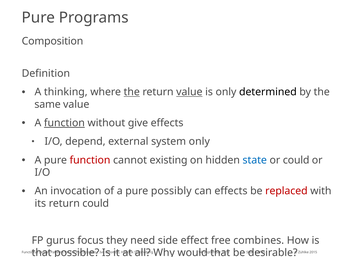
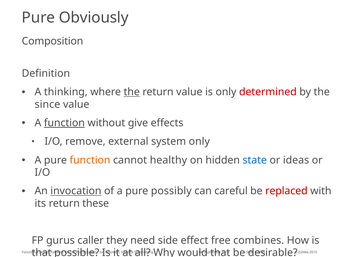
Programs: Programs -> Obviously (94, 18)
value underline: present -> none (189, 92)
determined colour: black -> red (268, 92)
same: same -> since (47, 104)
depend: depend -> remove (85, 142)
function colour: red -> orange (90, 160)
existing: existing -> healthy (168, 160)
or could: could -> ideas (296, 160)
invocation underline: none -> present (76, 191)
can effects: effects -> careful (231, 191)
return could: could -> these (96, 204)
focus: focus -> caller (91, 241)
